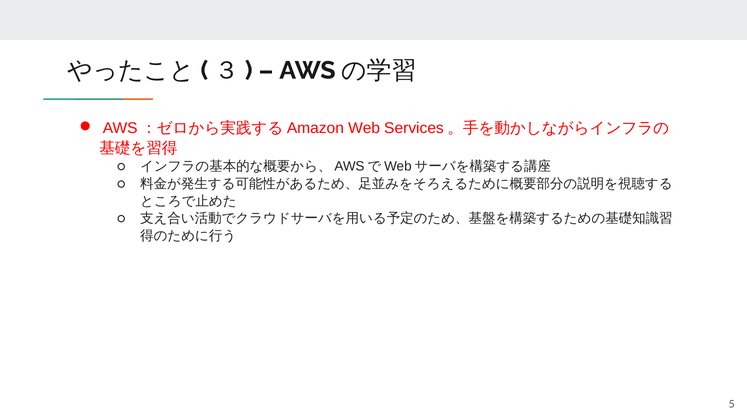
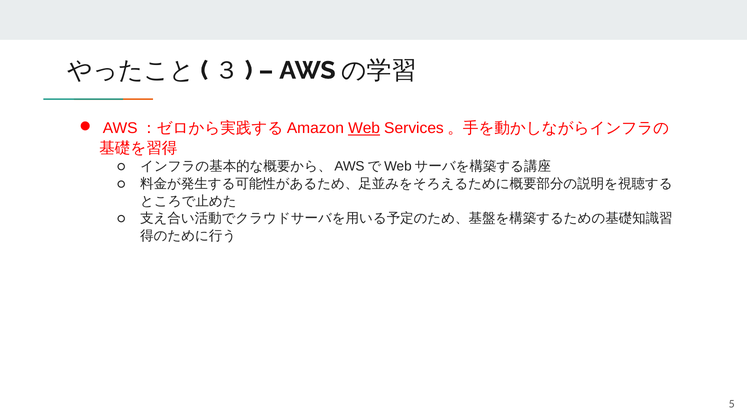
Web underline: none -> present (364, 128)
